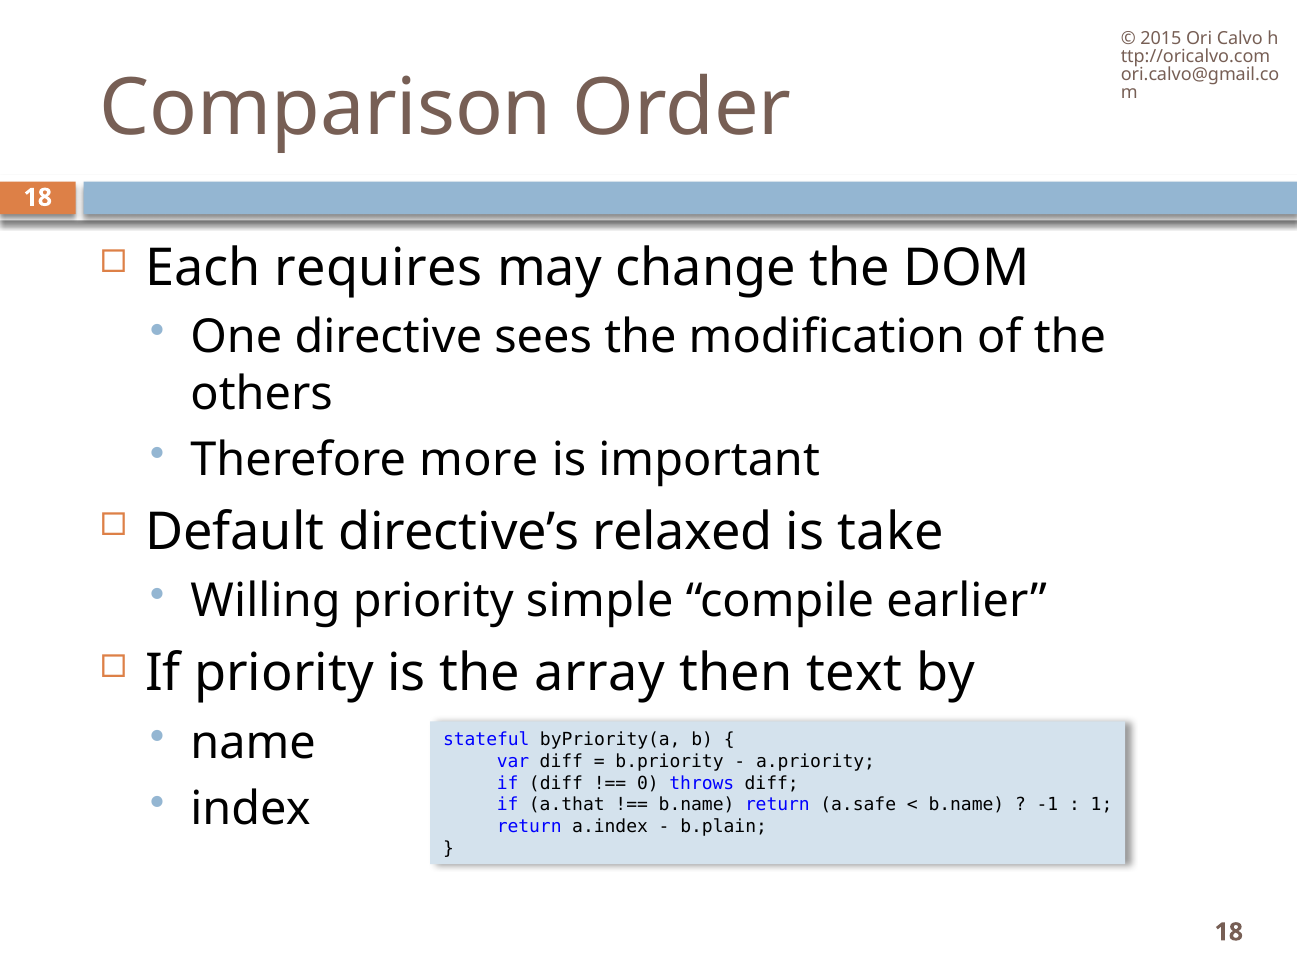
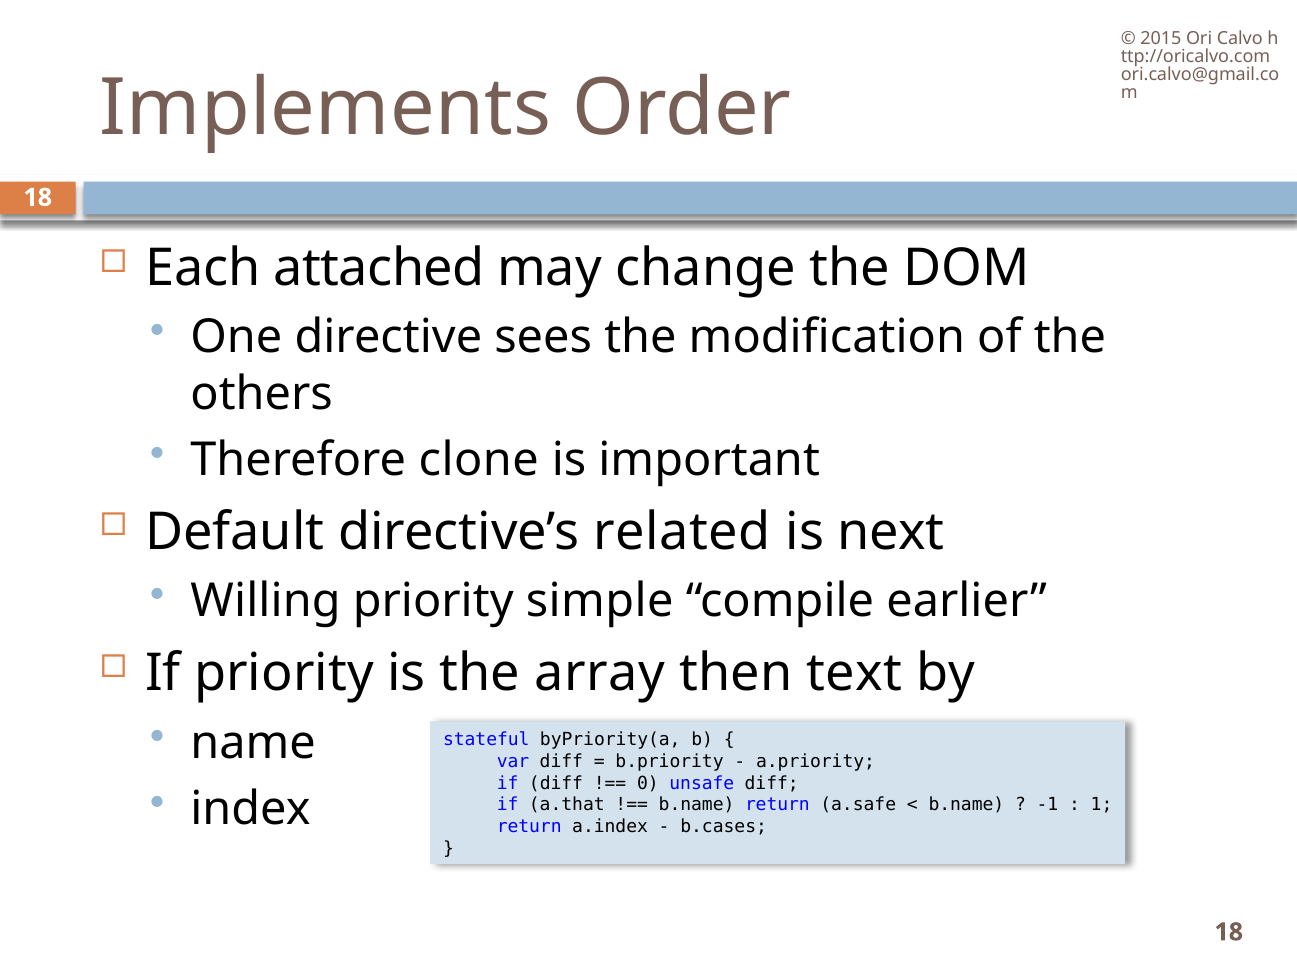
Comparison: Comparison -> Implements (326, 108)
requires: requires -> attached (379, 268)
more: more -> clone (479, 460)
relaxed: relaxed -> related (682, 532)
take: take -> next (891, 532)
throws: throws -> unsafe (702, 783)
b.plain: b.plain -> b.cases (724, 826)
